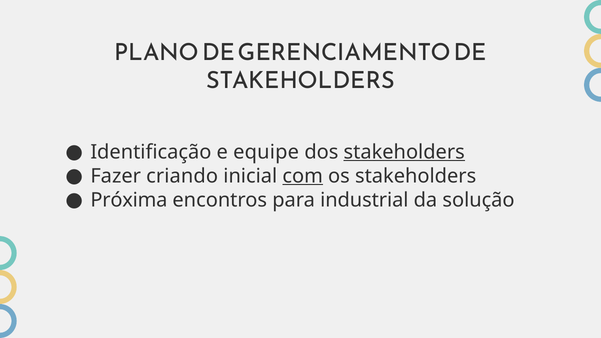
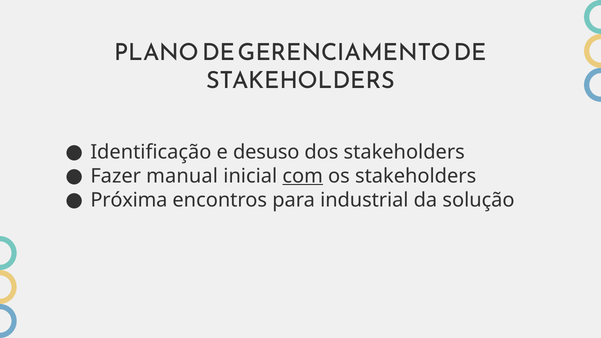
equipe: equipe -> desuso (266, 152)
stakeholders underline: present -> none (404, 152)
criando: criando -> manual (182, 176)
